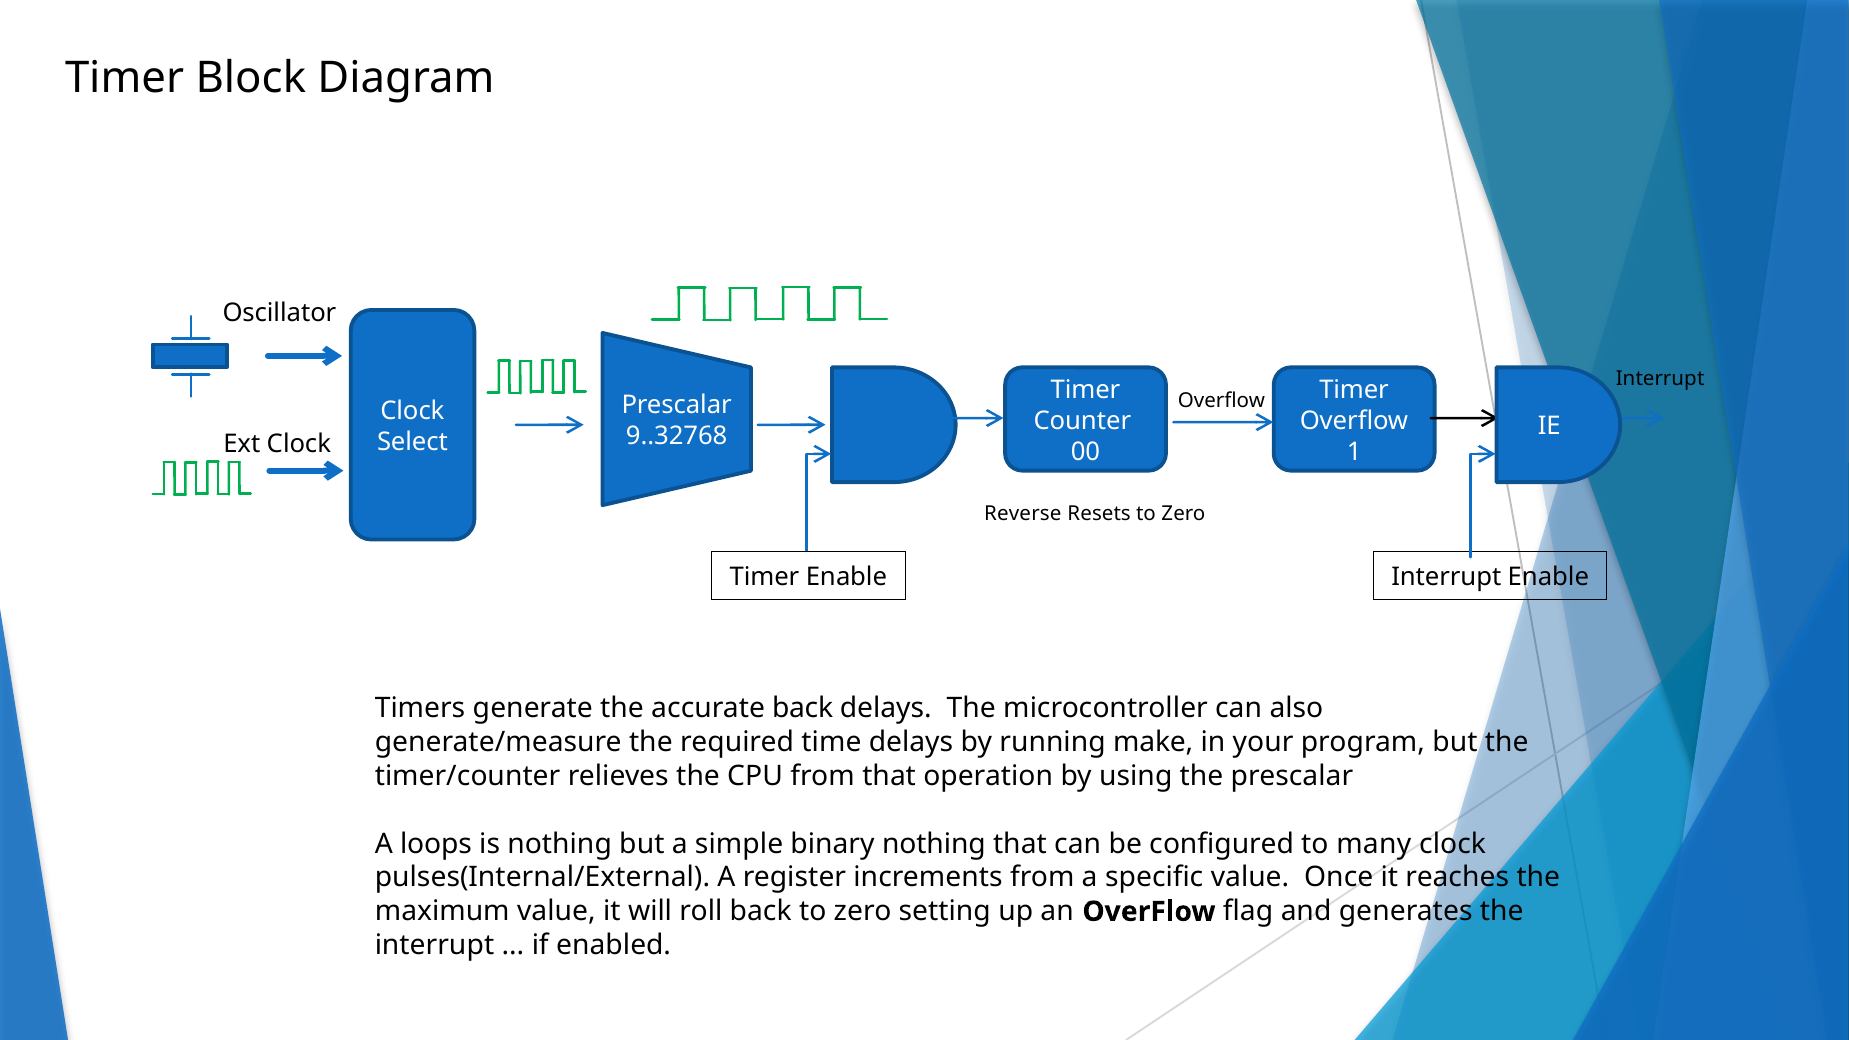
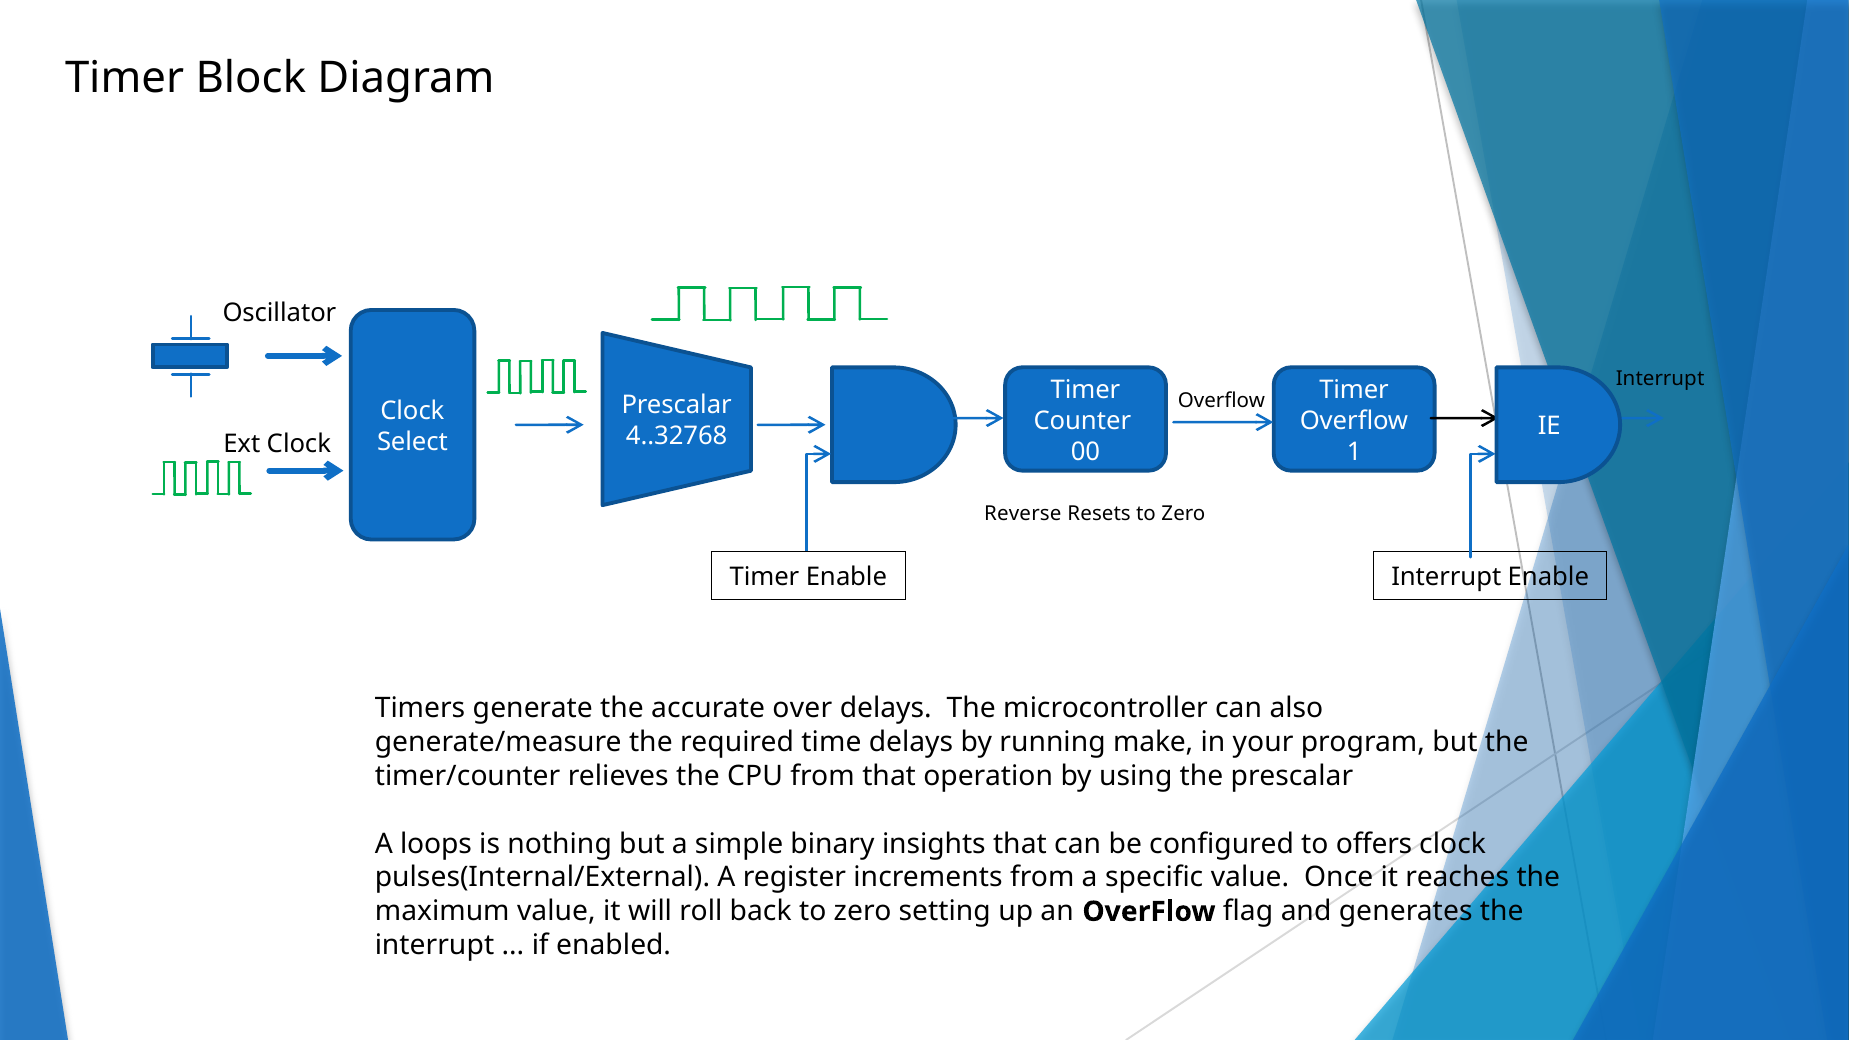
9..32768: 9..32768 -> 4..32768 (677, 436)
accurate back: back -> over (802, 708)
binary nothing: nothing -> insights (934, 844)
many: many -> offers (1374, 844)
